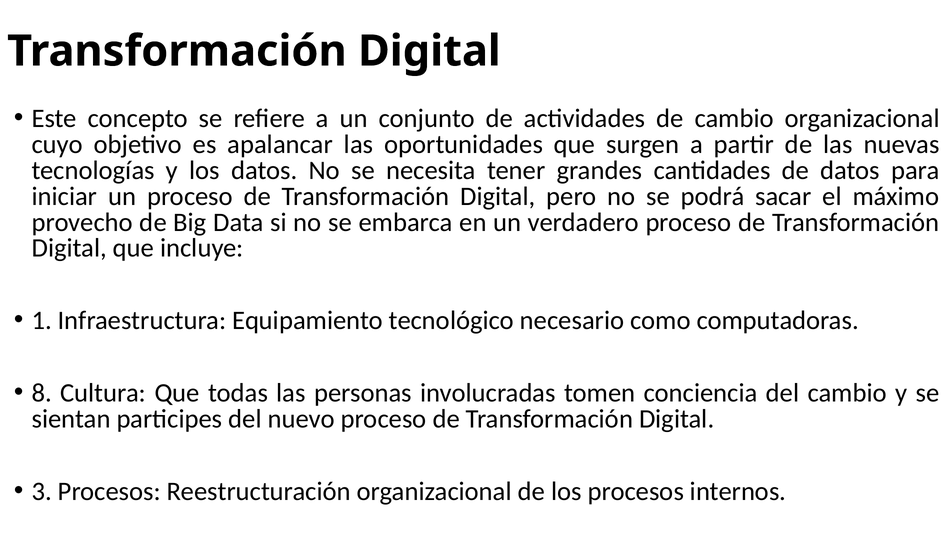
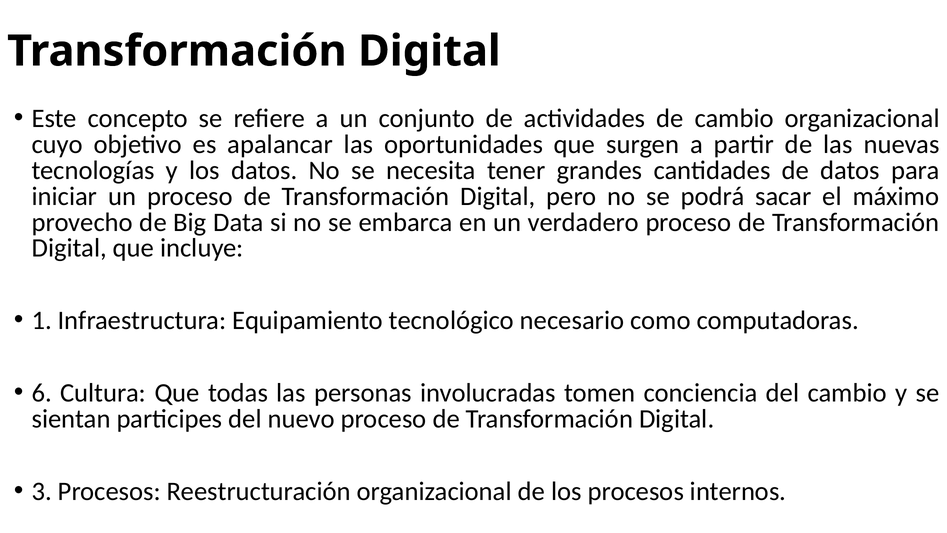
8: 8 -> 6 (42, 393)
